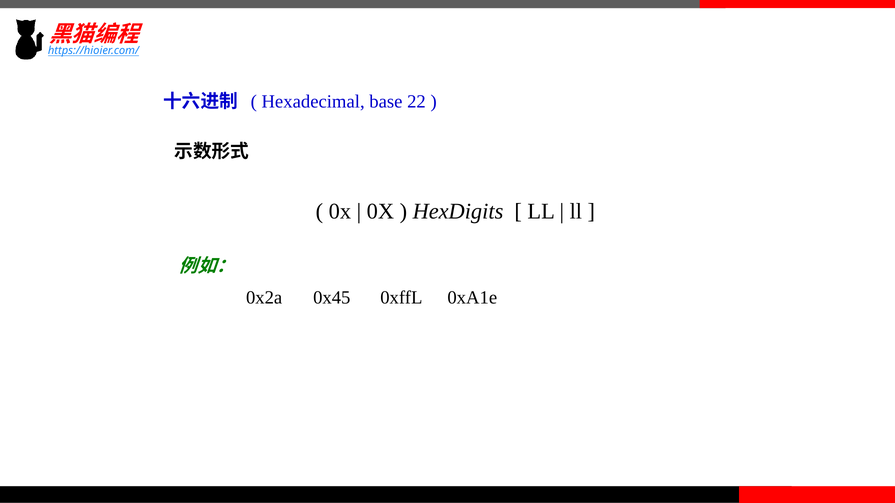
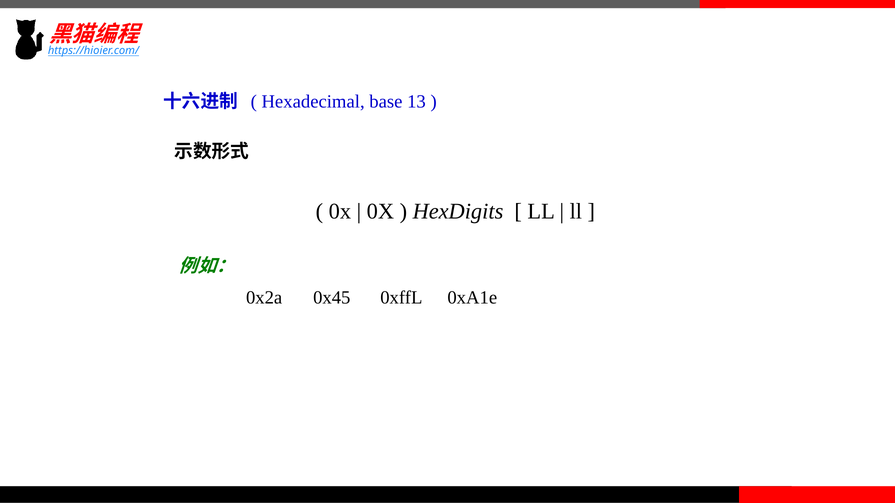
22: 22 -> 13 (416, 101)
